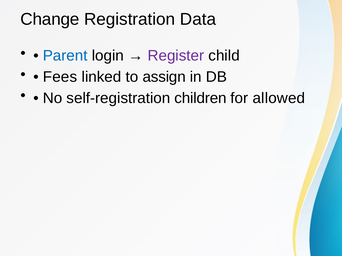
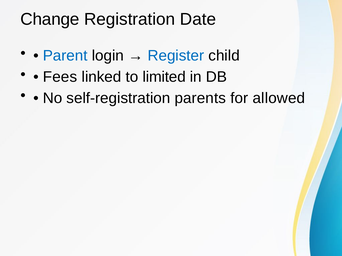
Data: Data -> Date (198, 19)
Register colour: purple -> blue (176, 56)
assign: assign -> limited (164, 77)
children: children -> parents (200, 98)
